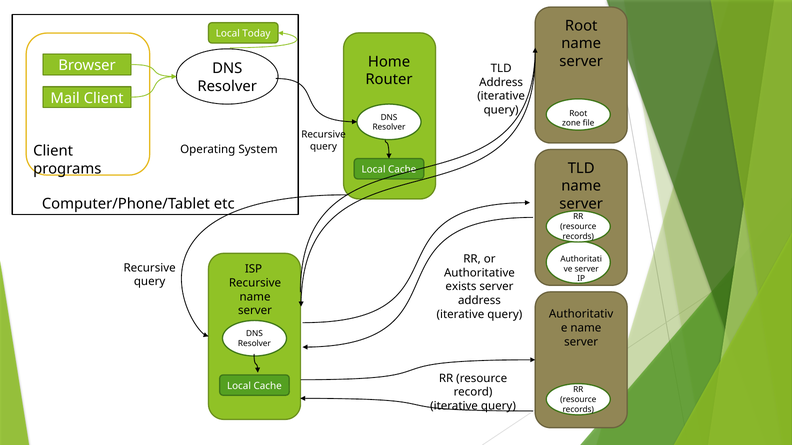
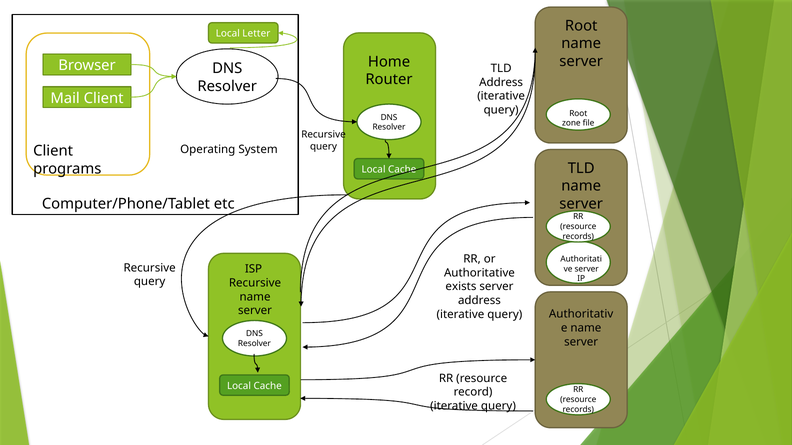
Today: Today -> Letter (256, 34)
